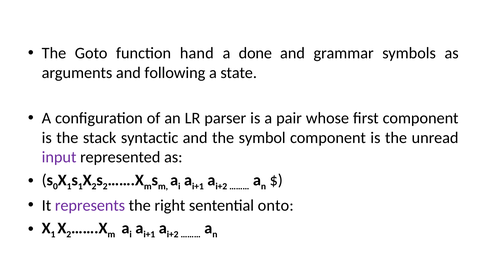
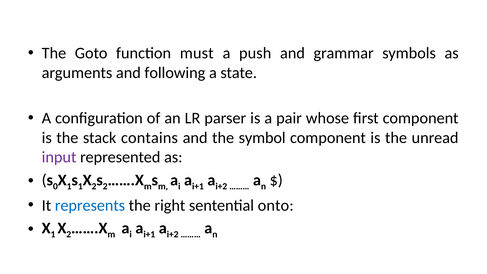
hand: hand -> must (197, 53)
done: done -> push (255, 53)
syntactic: syntactic -> contains (149, 138)
represents colour: purple -> blue (90, 205)
